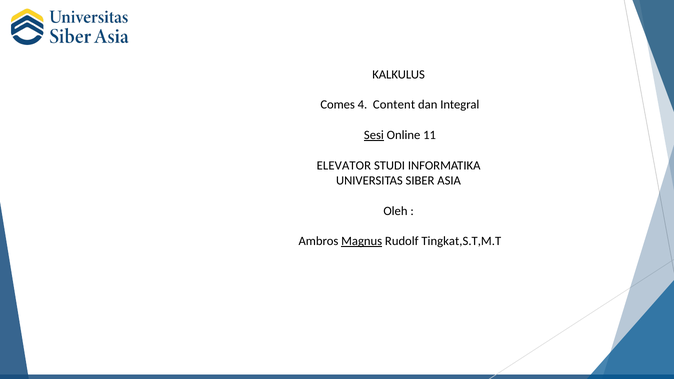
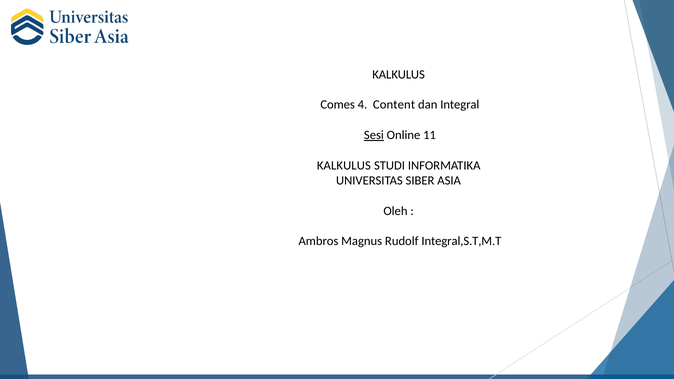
ELEVATOR: ELEVATOR -> KALKULUS (344, 165)
Magnus underline: present -> none (362, 241)
Tingkat,S.T,M.T: Tingkat,S.T,M.T -> Integral,S.T,M.T (461, 241)
